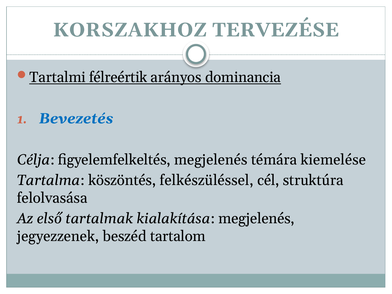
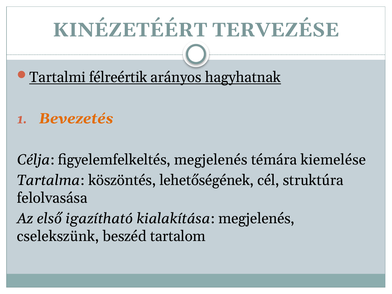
KORSZAKHOZ: KORSZAKHOZ -> KINÉZETÉÉRT (130, 30)
dominancia: dominancia -> hagyhatnak (243, 77)
Bevezetés colour: blue -> orange (76, 118)
felkészüléssel: felkészüléssel -> lehetőségének (207, 180)
tartalmak: tartalmak -> igazítható (99, 219)
jegyezzenek: jegyezzenek -> cselekszünk (58, 236)
